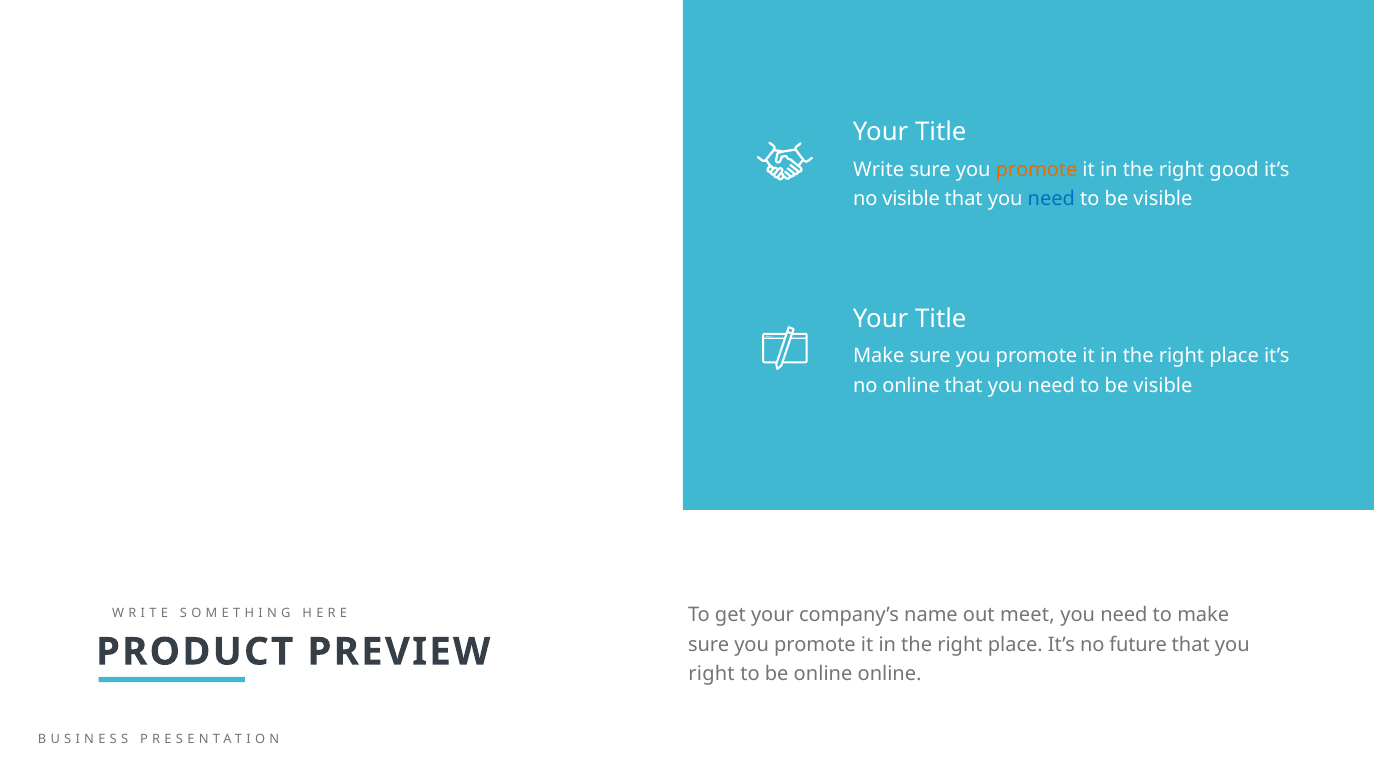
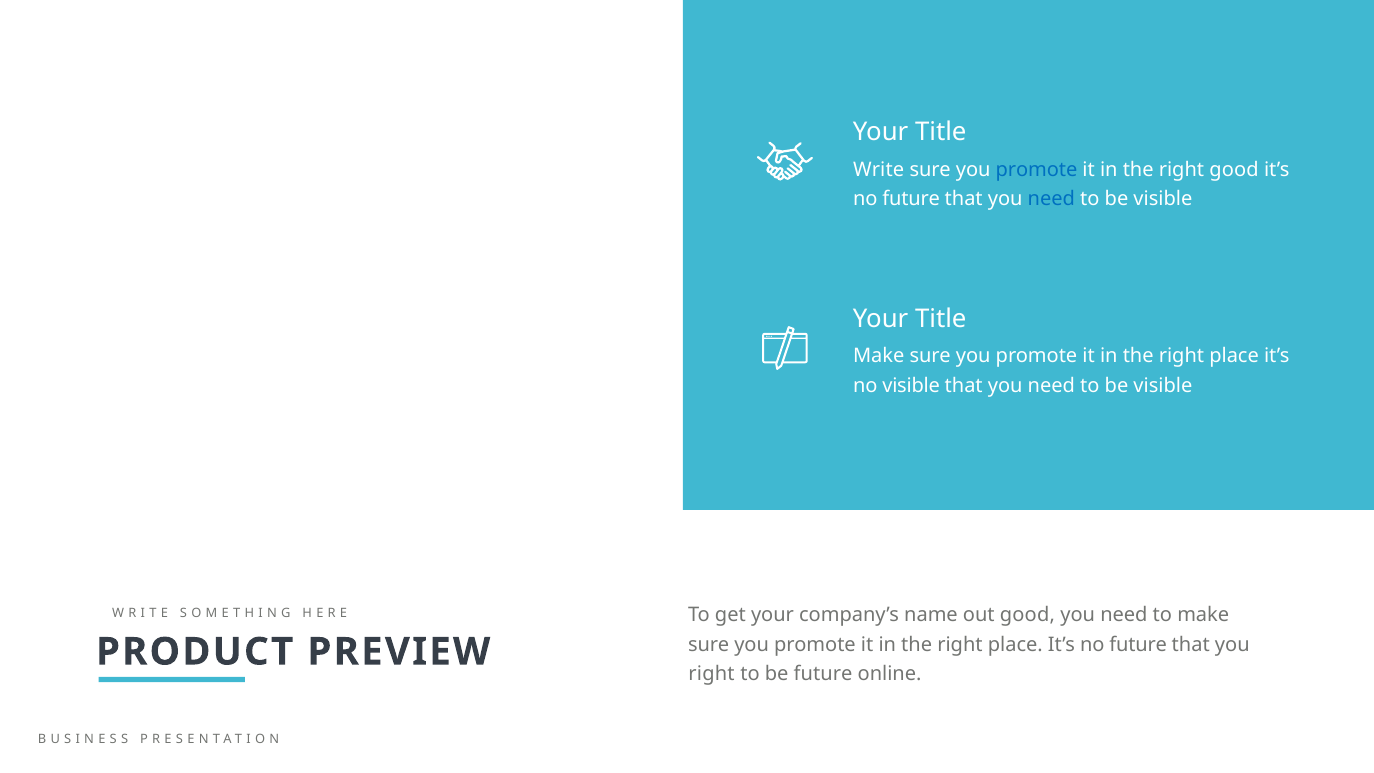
promote colour: orange -> blue (1037, 170)
visible: visible -> future (911, 199)
no online: online -> visible (911, 386)
out meet: meet -> good (1027, 615)
be online: online -> future (823, 674)
